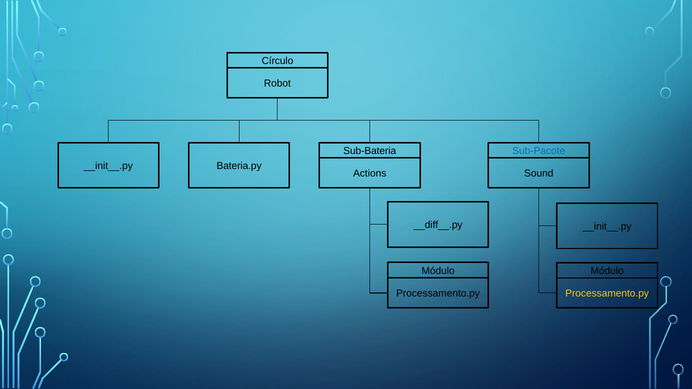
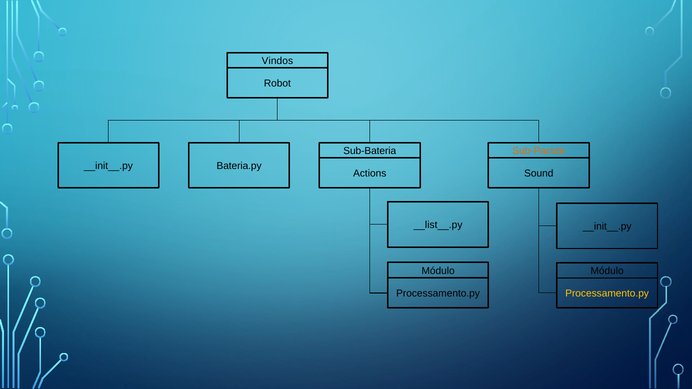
Círculo: Círculo -> Vindos (277, 61)
Sub-Pacote colour: blue -> orange (539, 151)
__diff__.py: __diff__.py -> __list__.py (438, 225)
